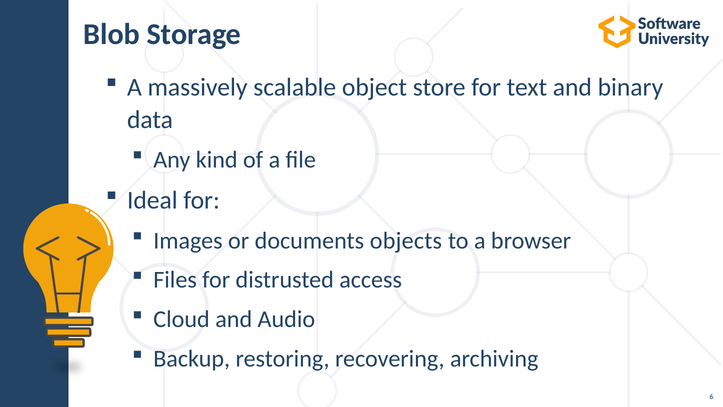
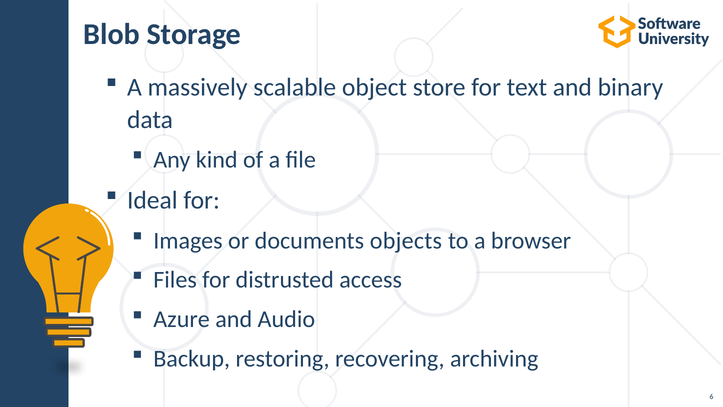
Cloud: Cloud -> Azure (182, 319)
